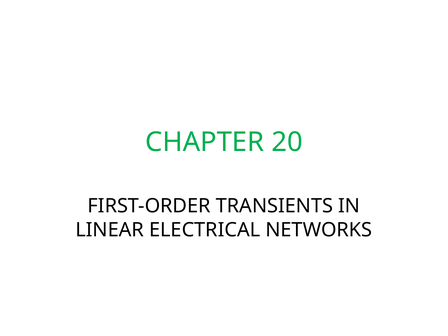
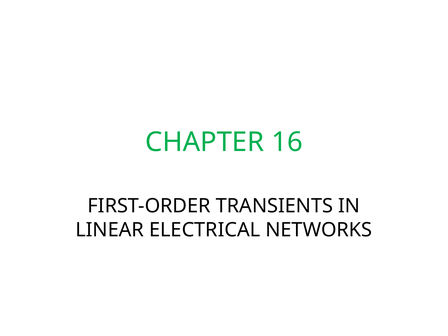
20: 20 -> 16 (287, 142)
